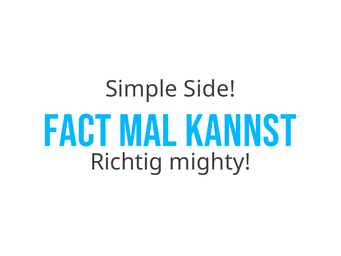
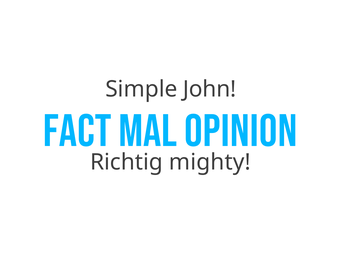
Side: Side -> John (210, 89)
kannst: kannst -> opinion (241, 131)
